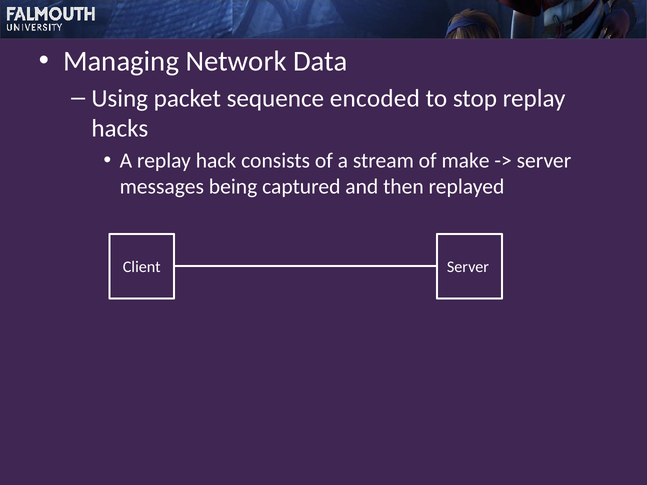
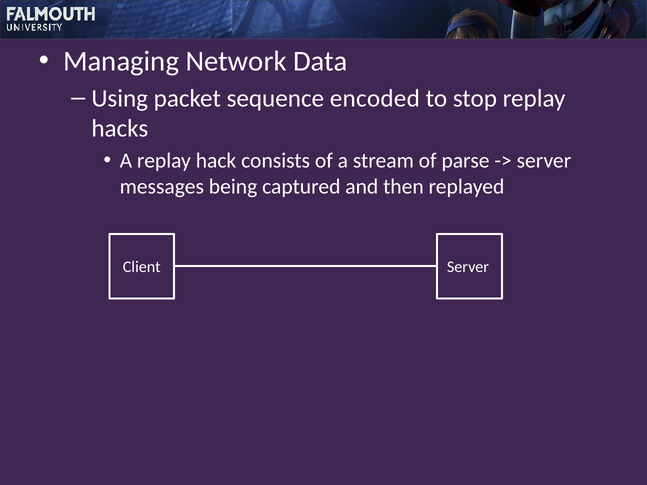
make: make -> parse (466, 161)
